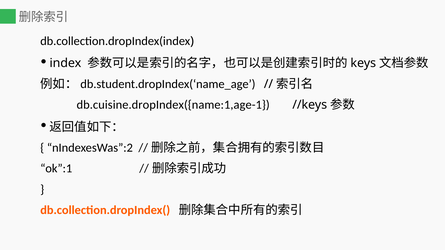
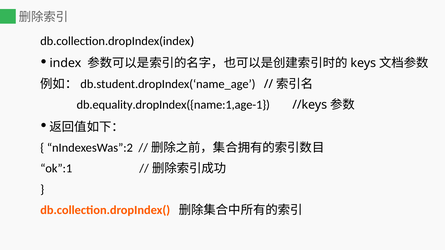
db.cuisine.dropIndex({name:1,age-1: db.cuisine.dropIndex({name:1,age-1 -> db.equality.dropIndex({name:1,age-1 (173, 105)
